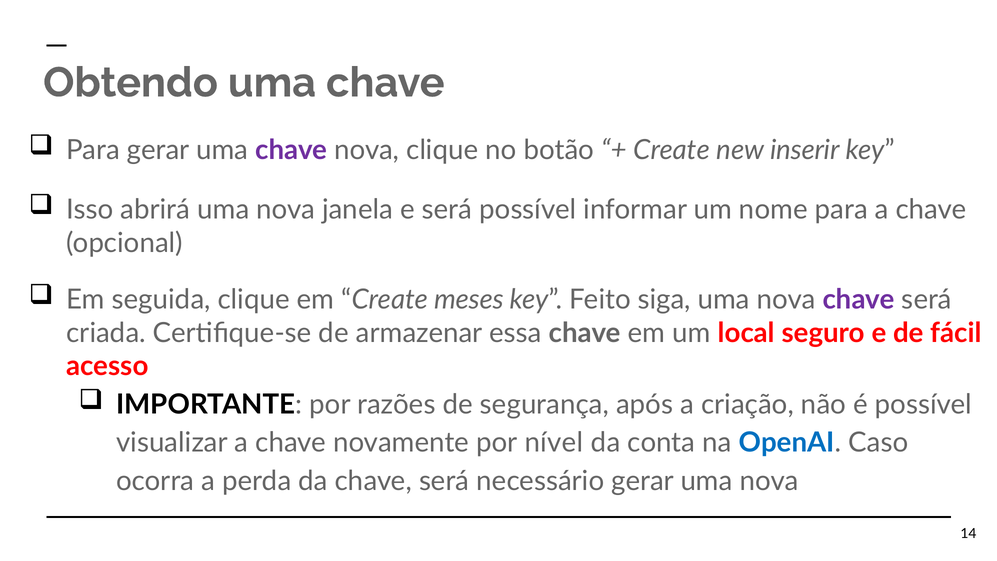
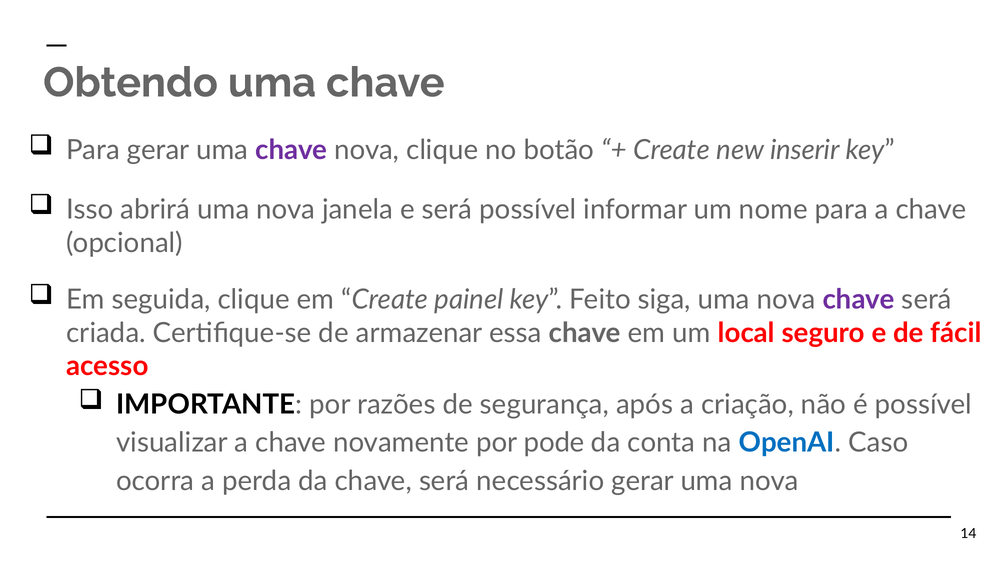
meses: meses -> painel (469, 300)
nível: nível -> pode (554, 442)
